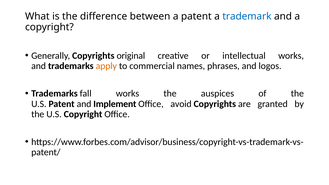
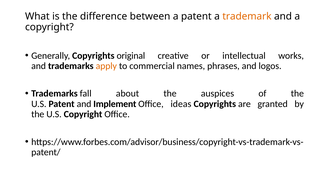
trademark colour: blue -> orange (247, 16)
fall works: works -> about (127, 94)
avoid: avoid -> ideas (181, 104)
